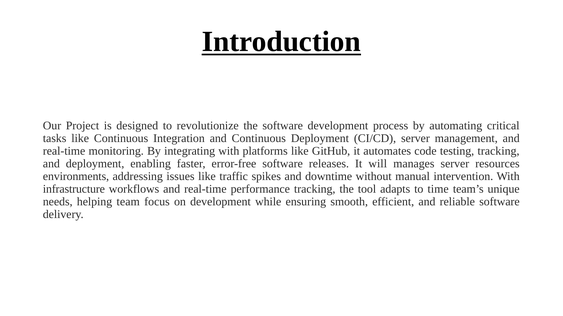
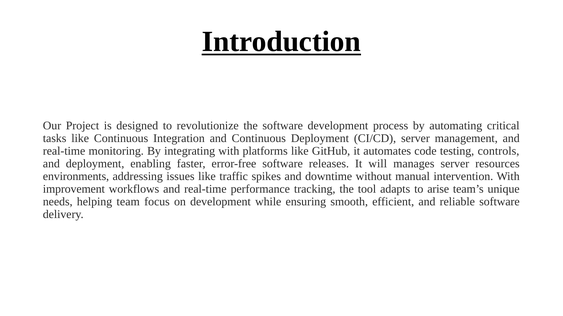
testing tracking: tracking -> controls (499, 151)
infrastructure: infrastructure -> improvement (74, 189)
time: time -> arise (438, 189)
